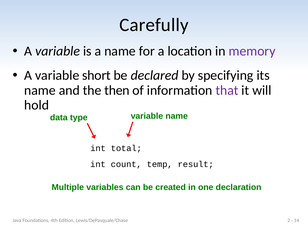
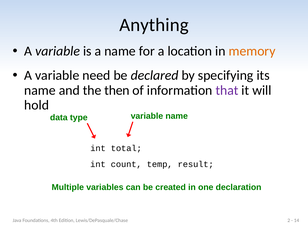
Carefully: Carefully -> Anything (154, 25)
memory colour: purple -> orange (252, 51)
short: short -> need (96, 75)
